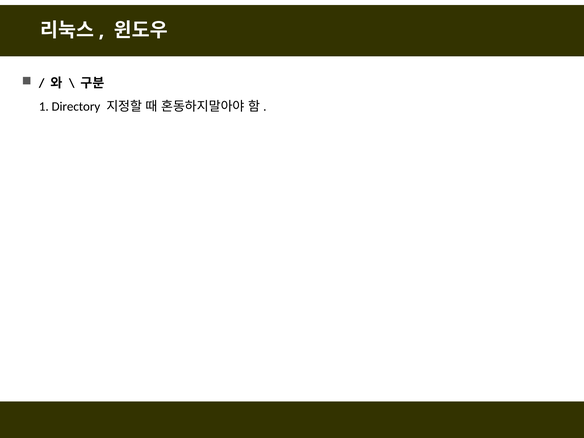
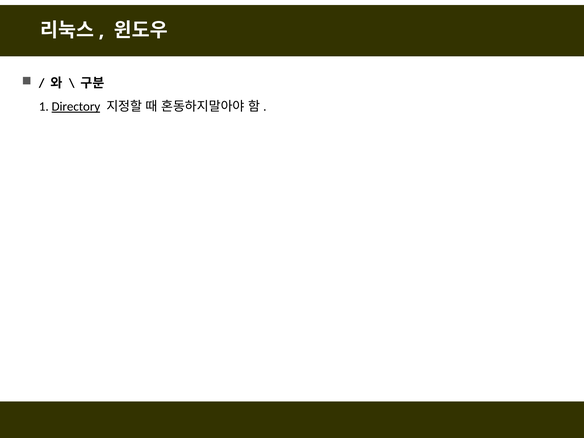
Directory underline: none -> present (76, 107)
